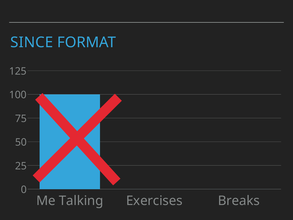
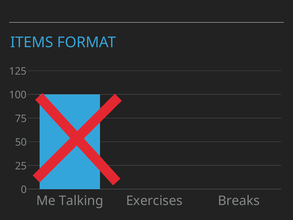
SINCE: SINCE -> ITEMS (32, 42)
